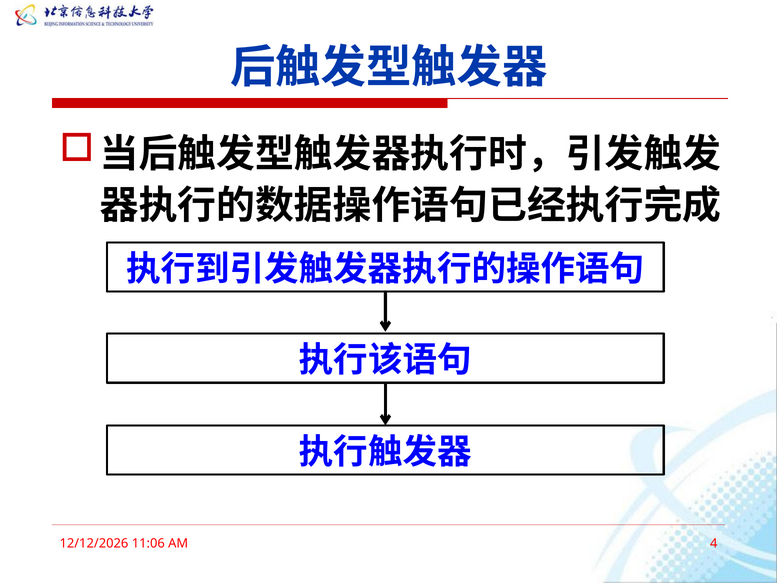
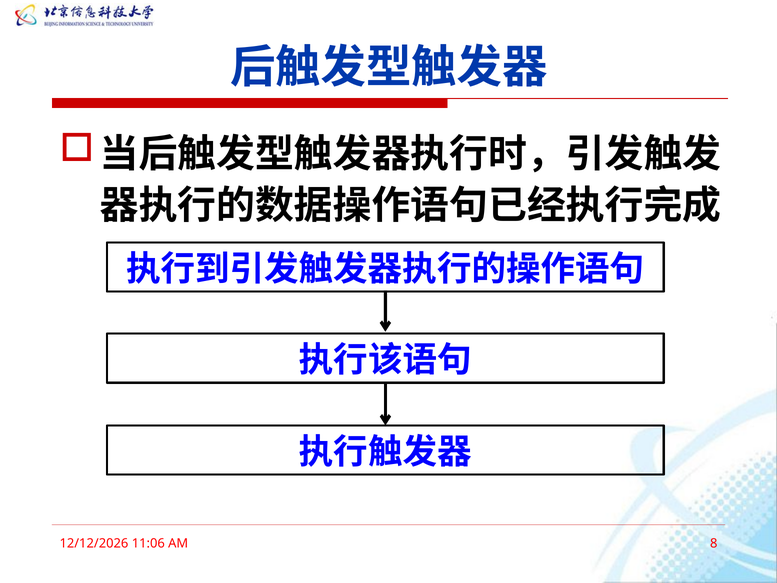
4: 4 -> 8 (714, 543)
